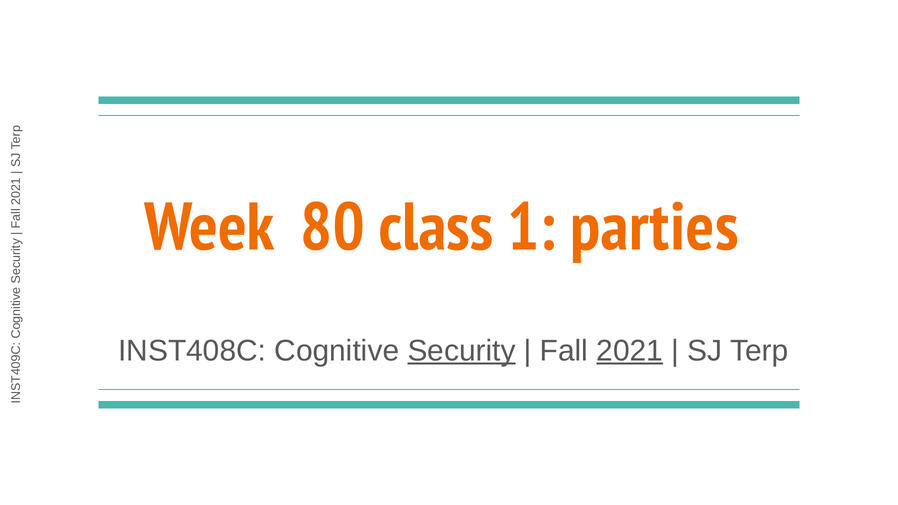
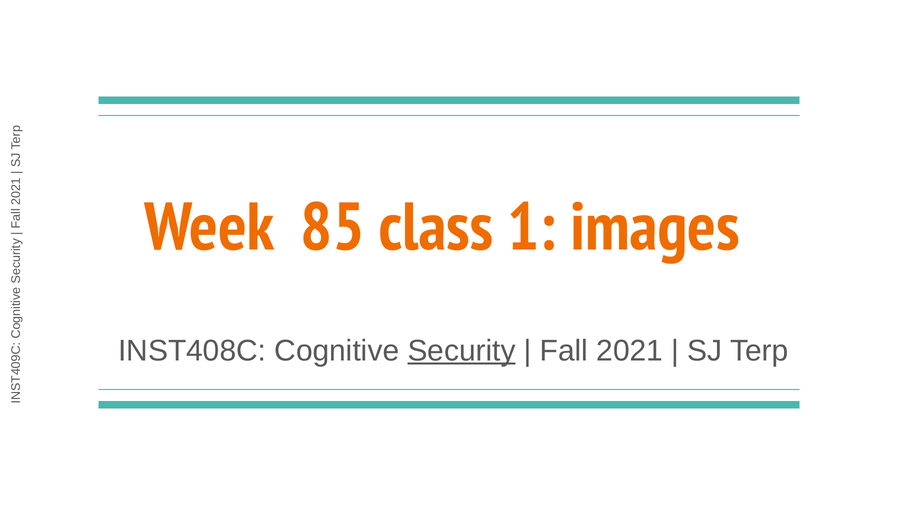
80: 80 -> 85 (333, 228)
parties: parties -> images (655, 228)
2021 underline: present -> none (630, 351)
